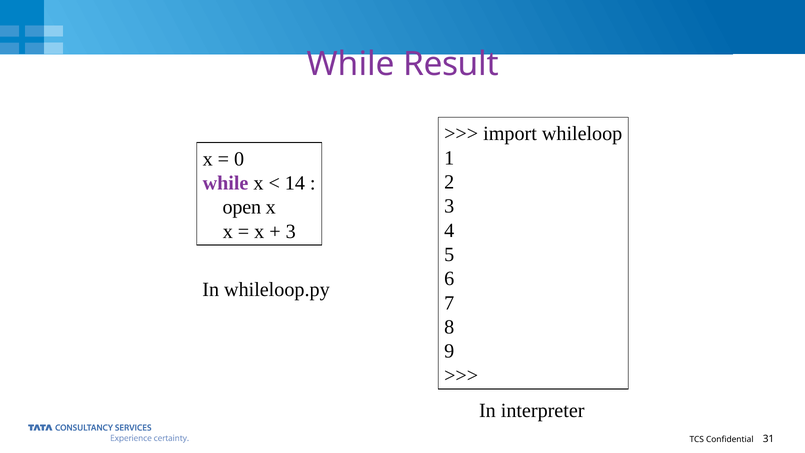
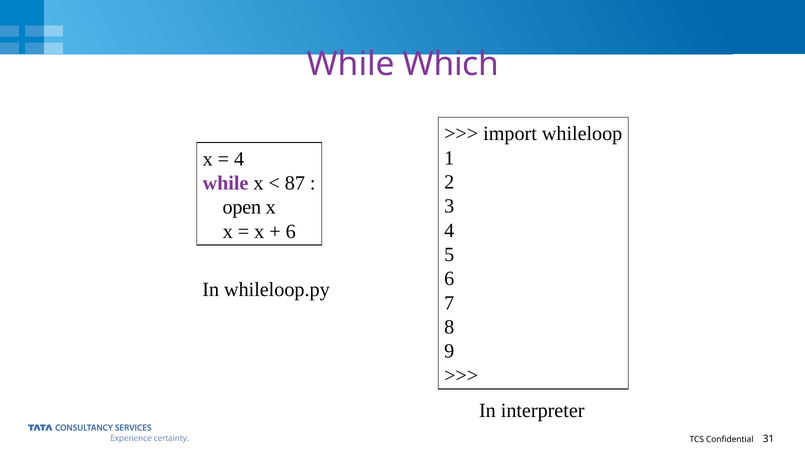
Result: Result -> Which (451, 64)
0: 0 -> 4 (239, 159)
14: 14 -> 87 (295, 183)
3: 3 -> 6 (291, 231)
